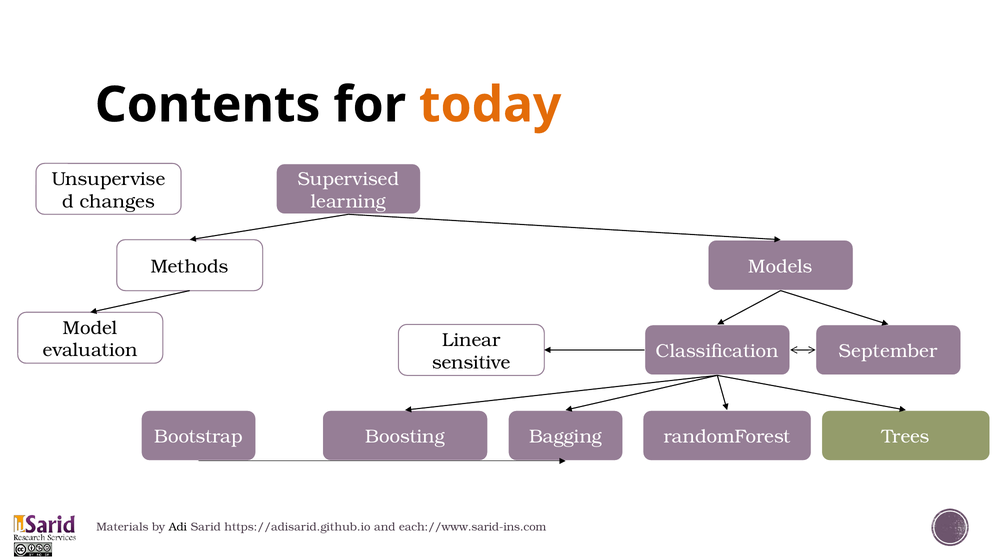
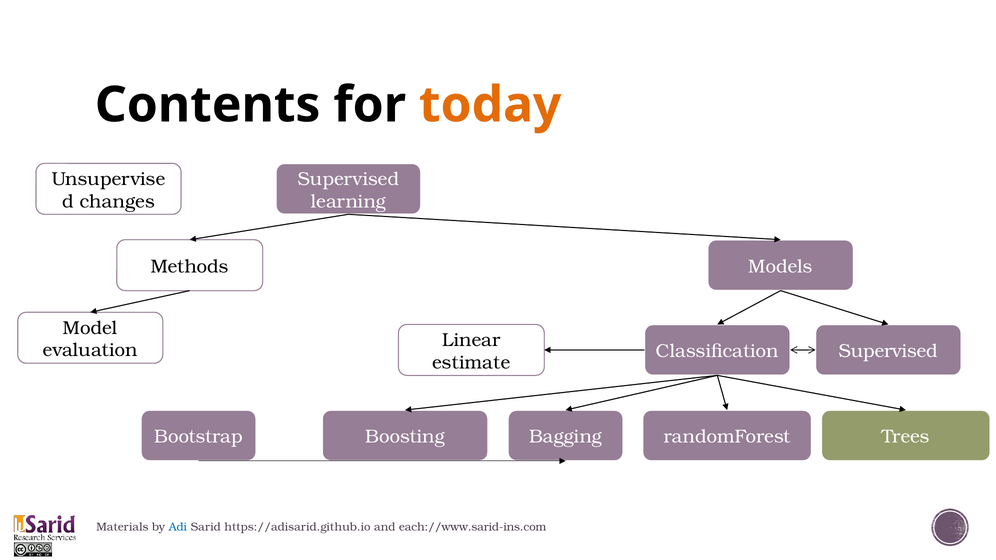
evaluation September: September -> Supervised (888, 351)
sensitive: sensitive -> estimate (471, 363)
Adi colour: black -> blue (178, 527)
